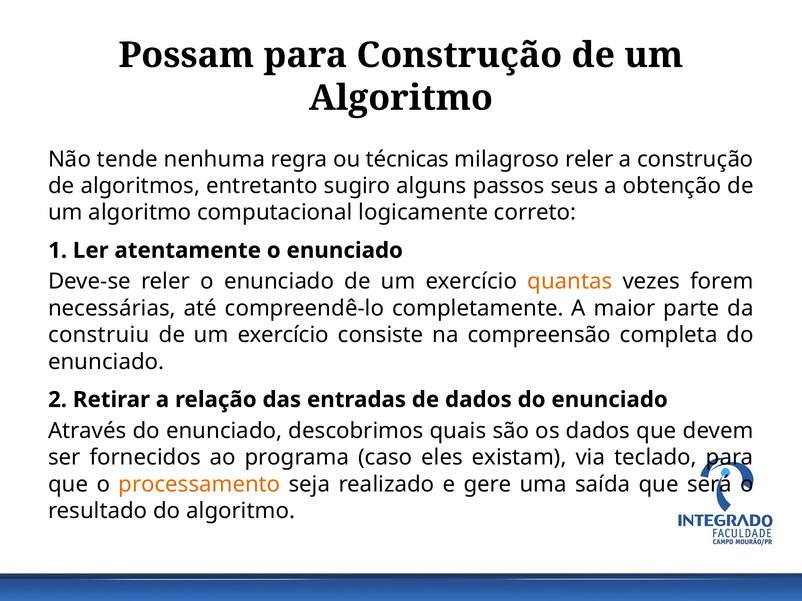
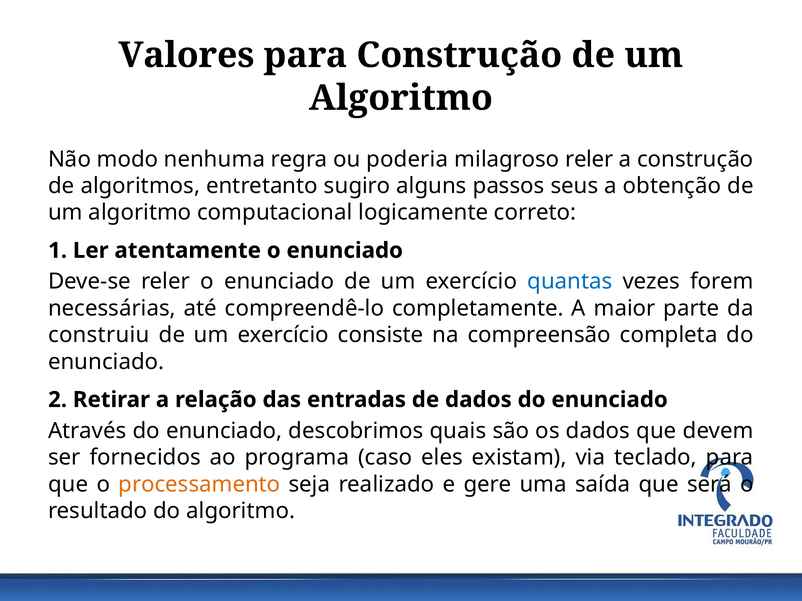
Possam: Possam -> Valores (186, 55)
tende: tende -> modo (128, 159)
técnicas: técnicas -> poderia (407, 159)
quantas colour: orange -> blue (570, 282)
